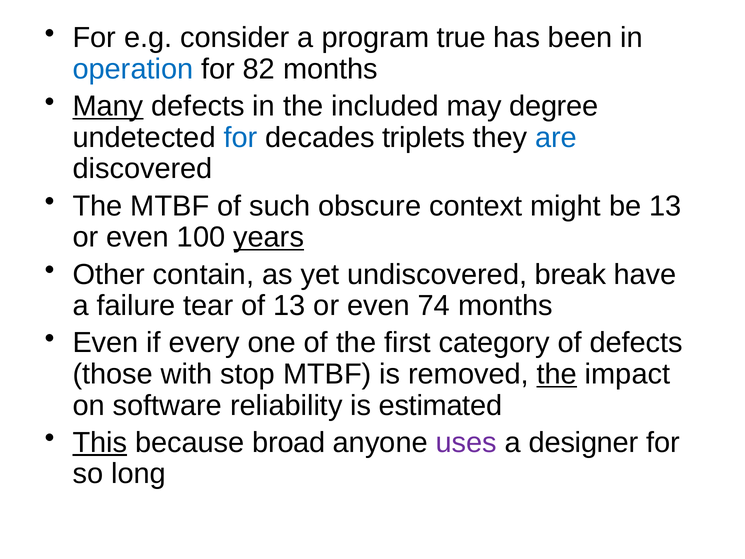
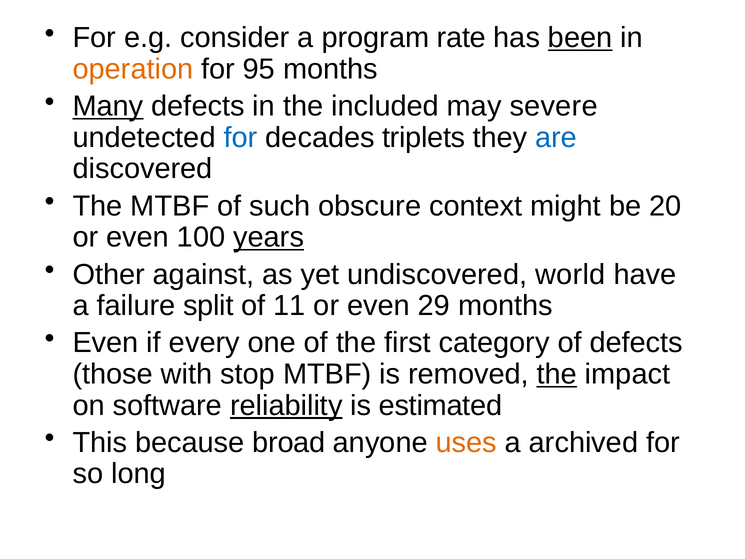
true: true -> rate (461, 38)
been underline: none -> present (580, 38)
operation colour: blue -> orange (133, 69)
82: 82 -> 95 (259, 69)
degree: degree -> severe (554, 106)
be 13: 13 -> 20 (665, 206)
contain: contain -> against (203, 274)
break: break -> world (570, 274)
tear: tear -> split (208, 306)
of 13: 13 -> 11 (289, 306)
74: 74 -> 29 (434, 306)
reliability underline: none -> present (286, 405)
This underline: present -> none (100, 442)
uses colour: purple -> orange (466, 442)
designer: designer -> archived (584, 442)
